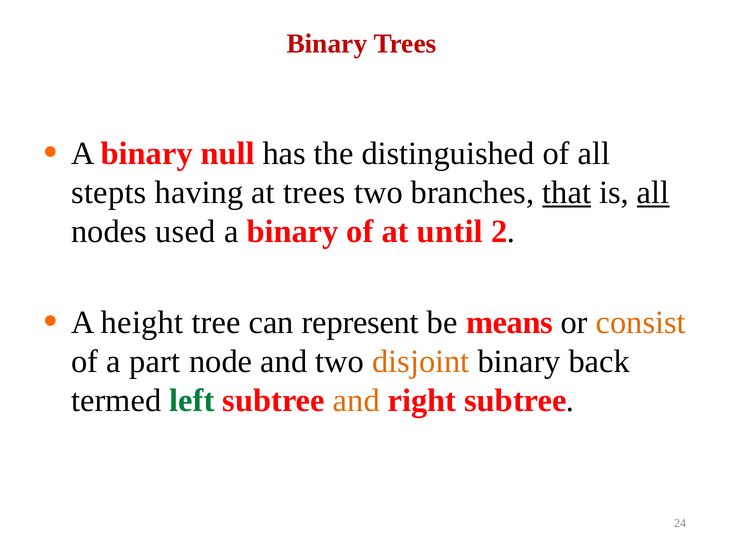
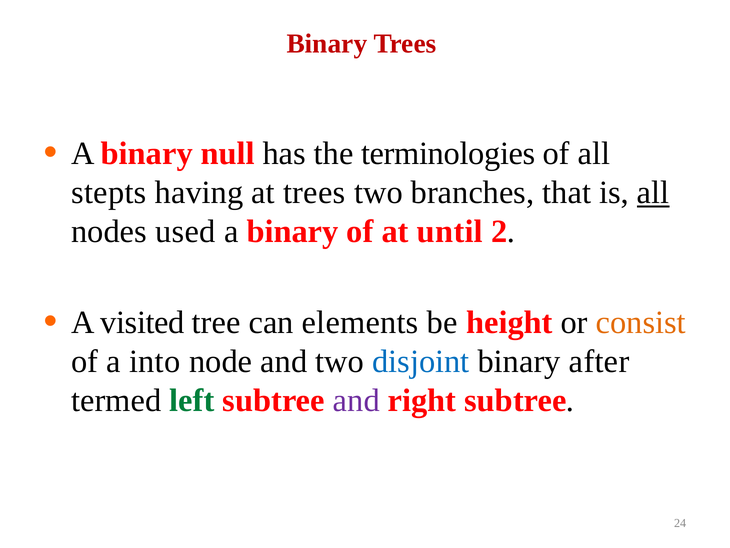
distinguished: distinguished -> terminologies (448, 153)
that underline: present -> none (567, 192)
height: height -> visited (142, 322)
represent: represent -> elements (360, 322)
means: means -> height (509, 322)
part: part -> into (155, 361)
disjoint colour: orange -> blue (421, 361)
back: back -> after (599, 361)
and colour: orange -> purple (356, 400)
